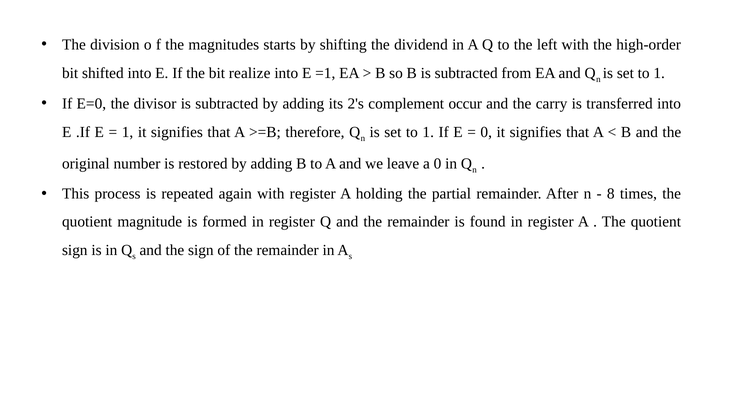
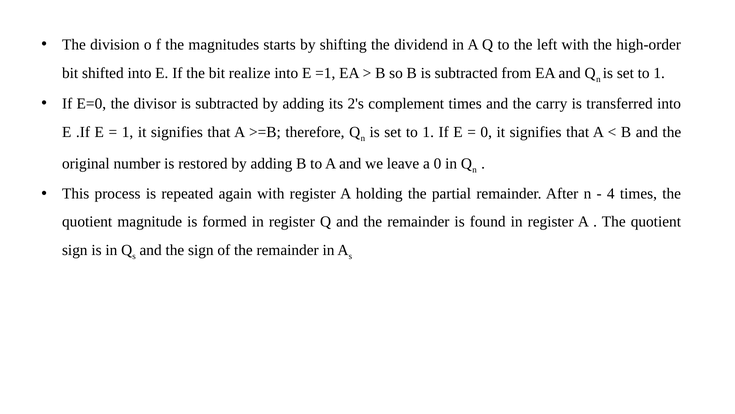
complement occur: occur -> times (465, 103)
8: 8 -> 4 (611, 194)
